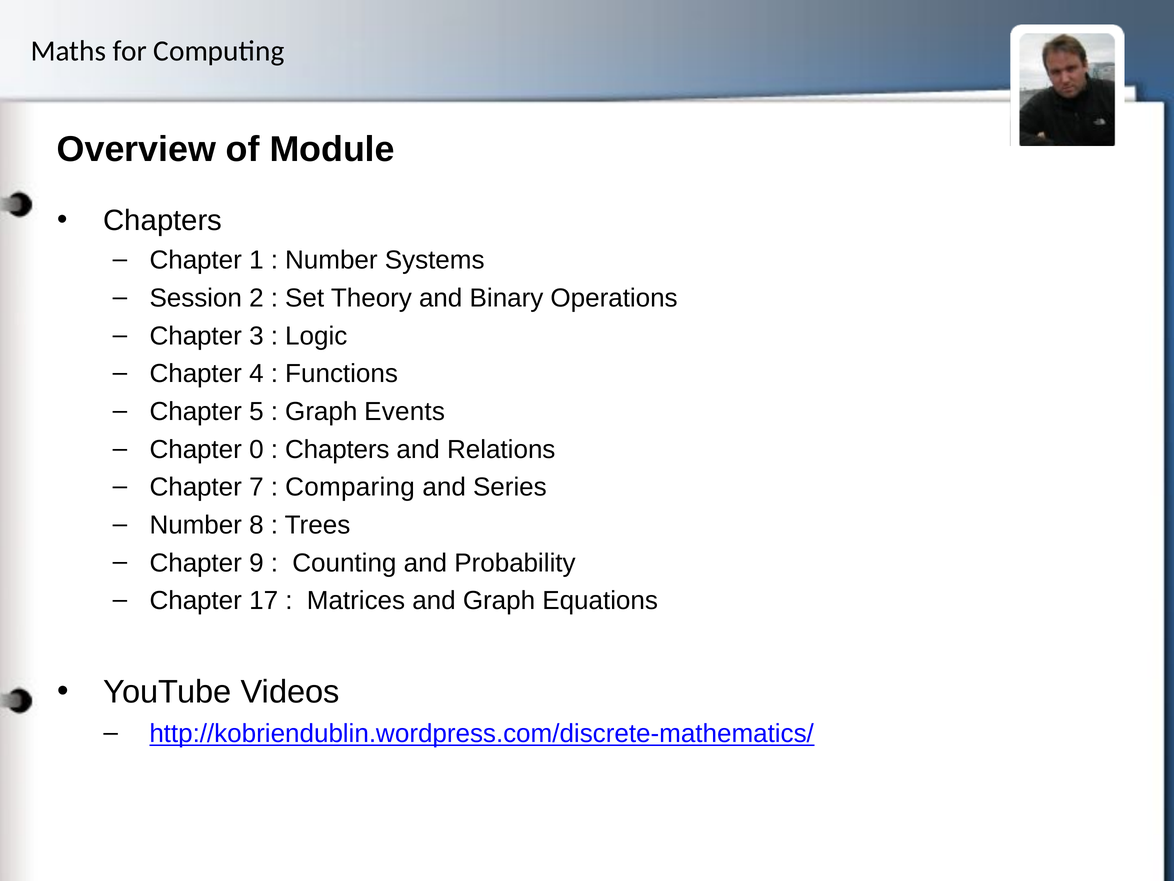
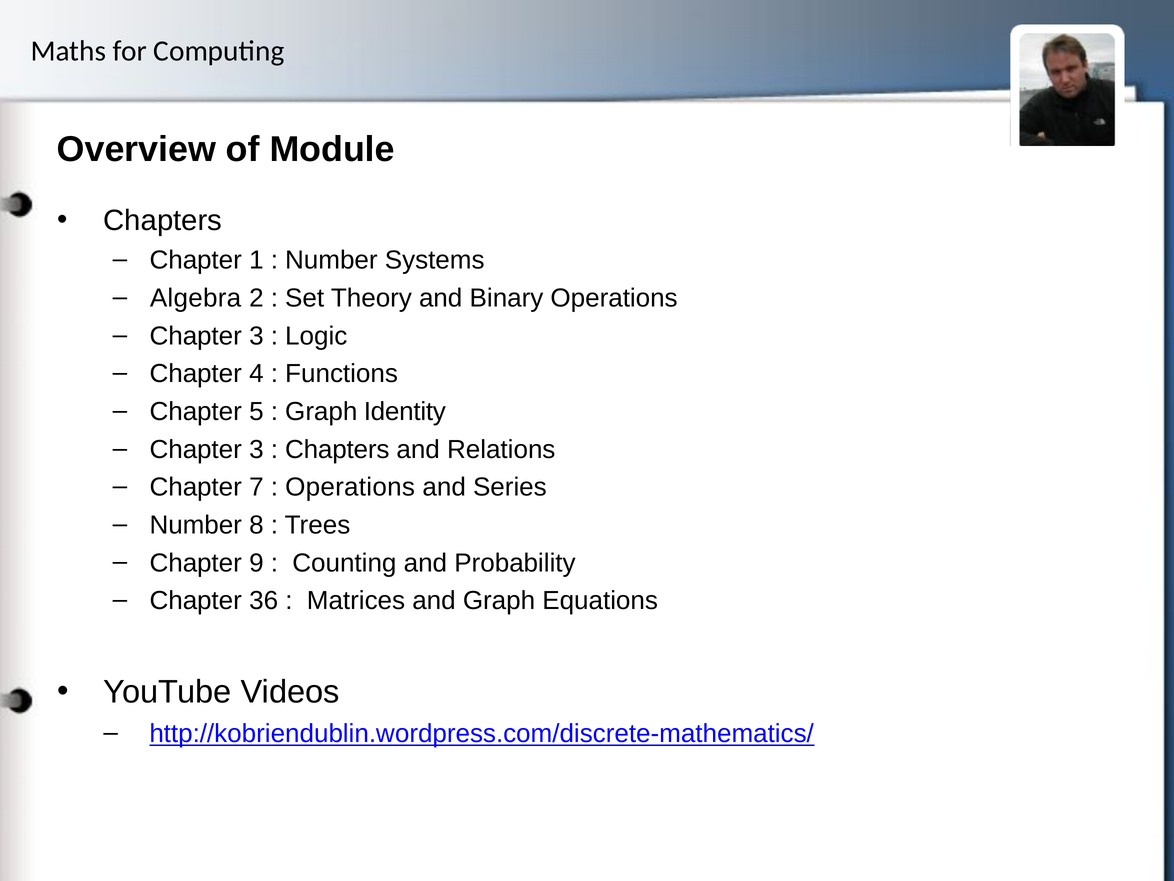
Session: Session -> Algebra (196, 298)
Events: Events -> Identity (405, 411)
0: 0 -> 3 (256, 449)
Comparing: Comparing -> Operations (350, 487)
17: 17 -> 36 (264, 600)
